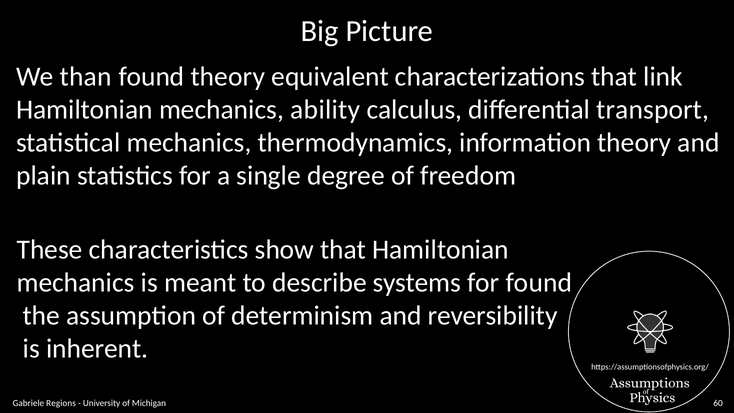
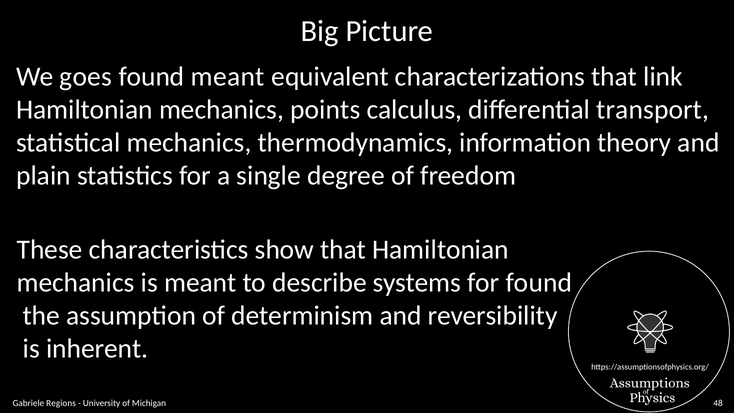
than: than -> goes (86, 77)
found theory: theory -> meant (228, 77)
ability: ability -> points (325, 110)
60: 60 -> 48 (718, 403)
